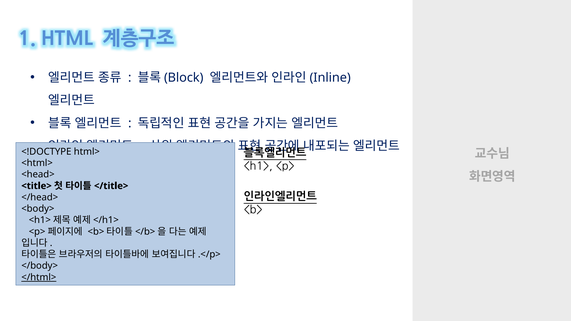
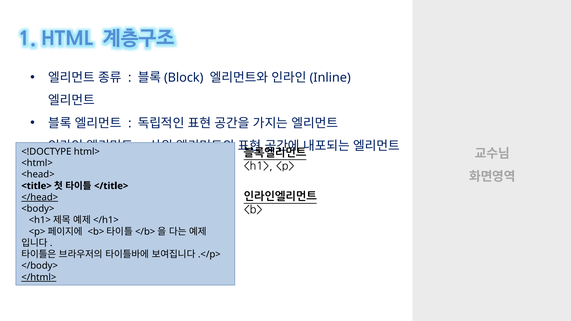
</head> underline: none -> present (40, 197)
